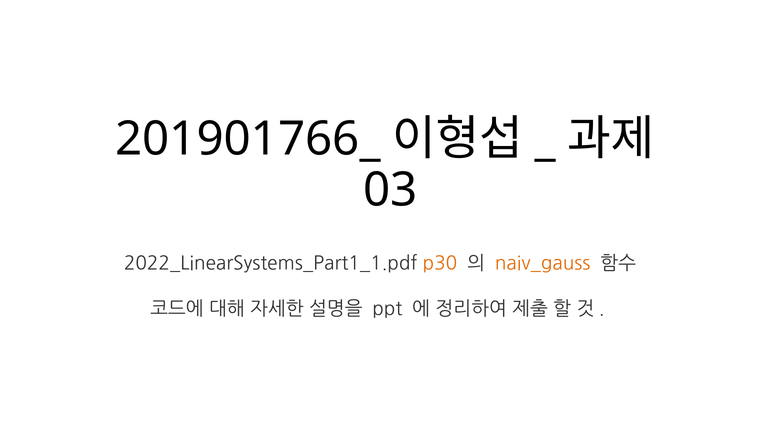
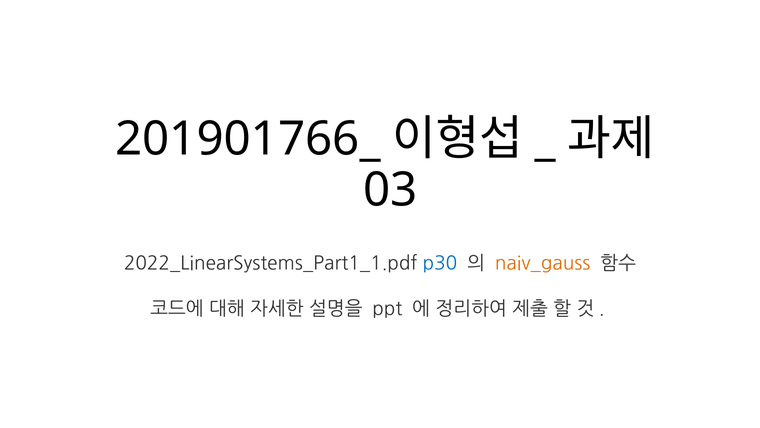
p30 colour: orange -> blue (440, 263)
